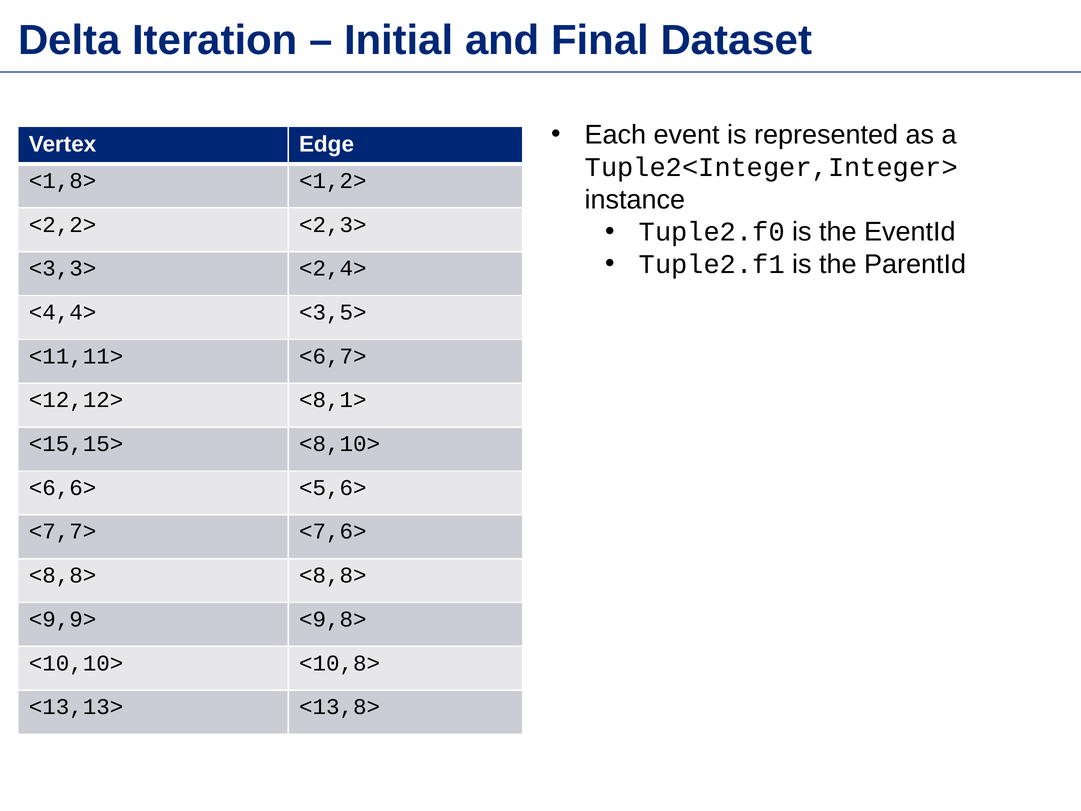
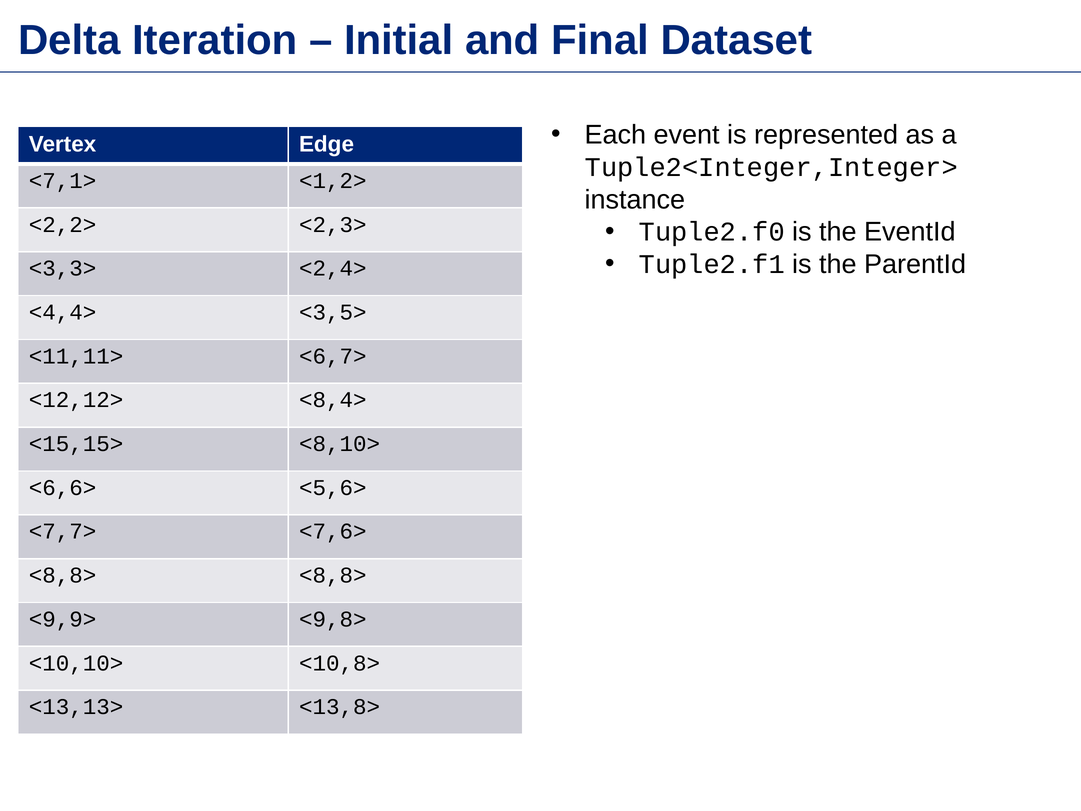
<1,8>: <1,8> -> <7,1> (63, 181)
<8,1>: <8,1> -> <8,4> (333, 400)
